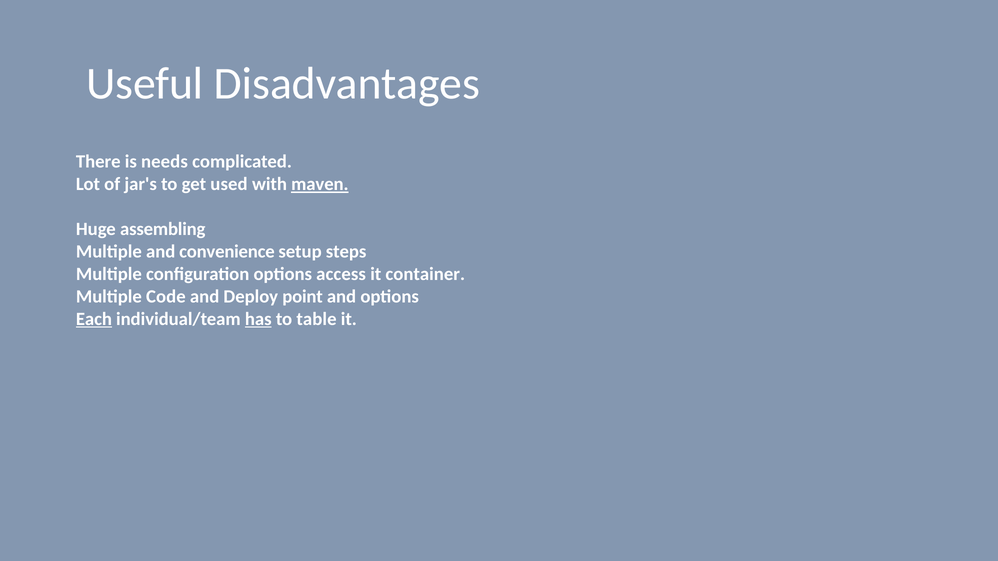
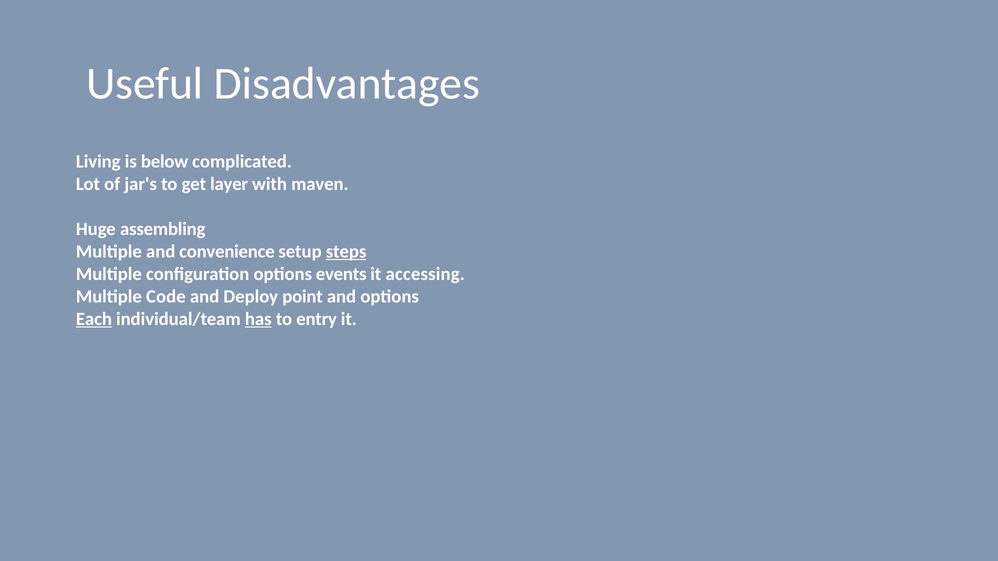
There: There -> Living (98, 162)
needs: needs -> below (165, 162)
used: used -> layer (229, 184)
maven underline: present -> none (320, 184)
steps underline: none -> present (346, 252)
access: access -> events (341, 274)
container: container -> accessing (425, 274)
table: table -> entry (317, 319)
